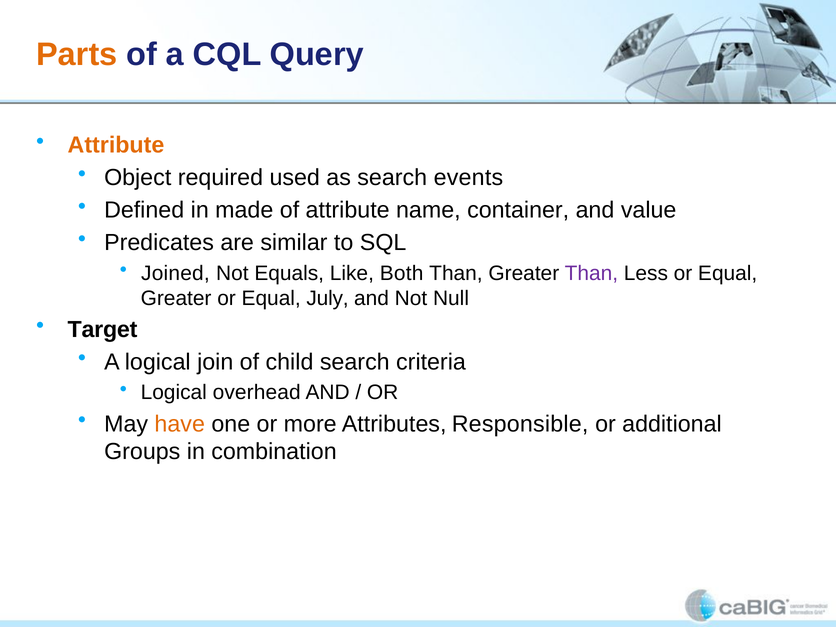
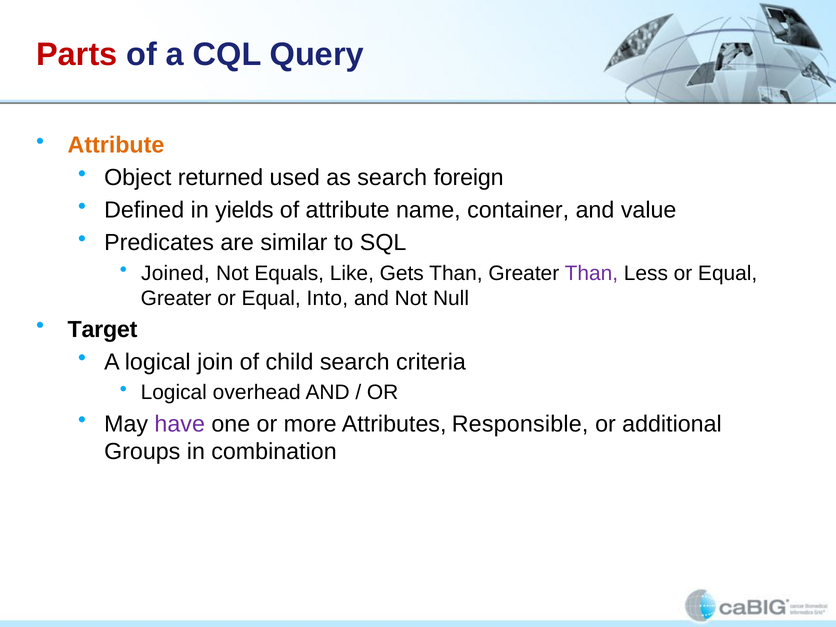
Parts colour: orange -> red (77, 55)
required: required -> returned (221, 178)
events: events -> foreign (469, 178)
made: made -> yields (244, 210)
Both: Both -> Gets (402, 273)
July: July -> Into (327, 298)
have colour: orange -> purple (180, 424)
